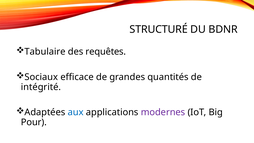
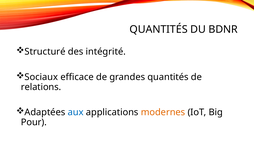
STRUCTURÉ: STRUCTURÉ -> QUANTITÉS (159, 29)
Tabulaire: Tabulaire -> Structuré (45, 52)
requêtes: requêtes -> intégrité (106, 52)
intégrité: intégrité -> relations (41, 87)
modernes colour: purple -> orange (163, 112)
